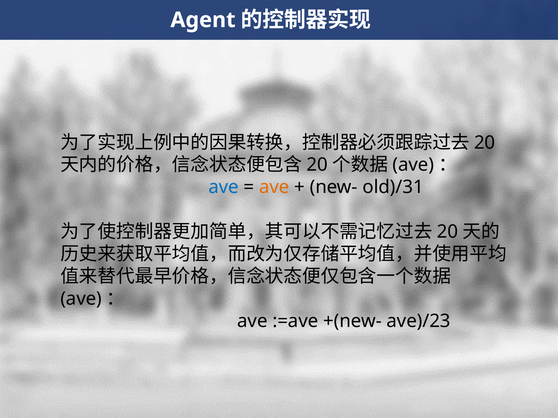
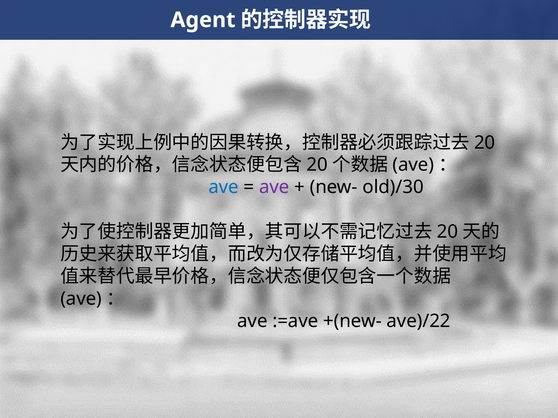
ave colour: orange -> purple (274, 187)
old)/31: old)/31 -> old)/30 (393, 187)
ave)/23: ave)/23 -> ave)/22 (419, 321)
